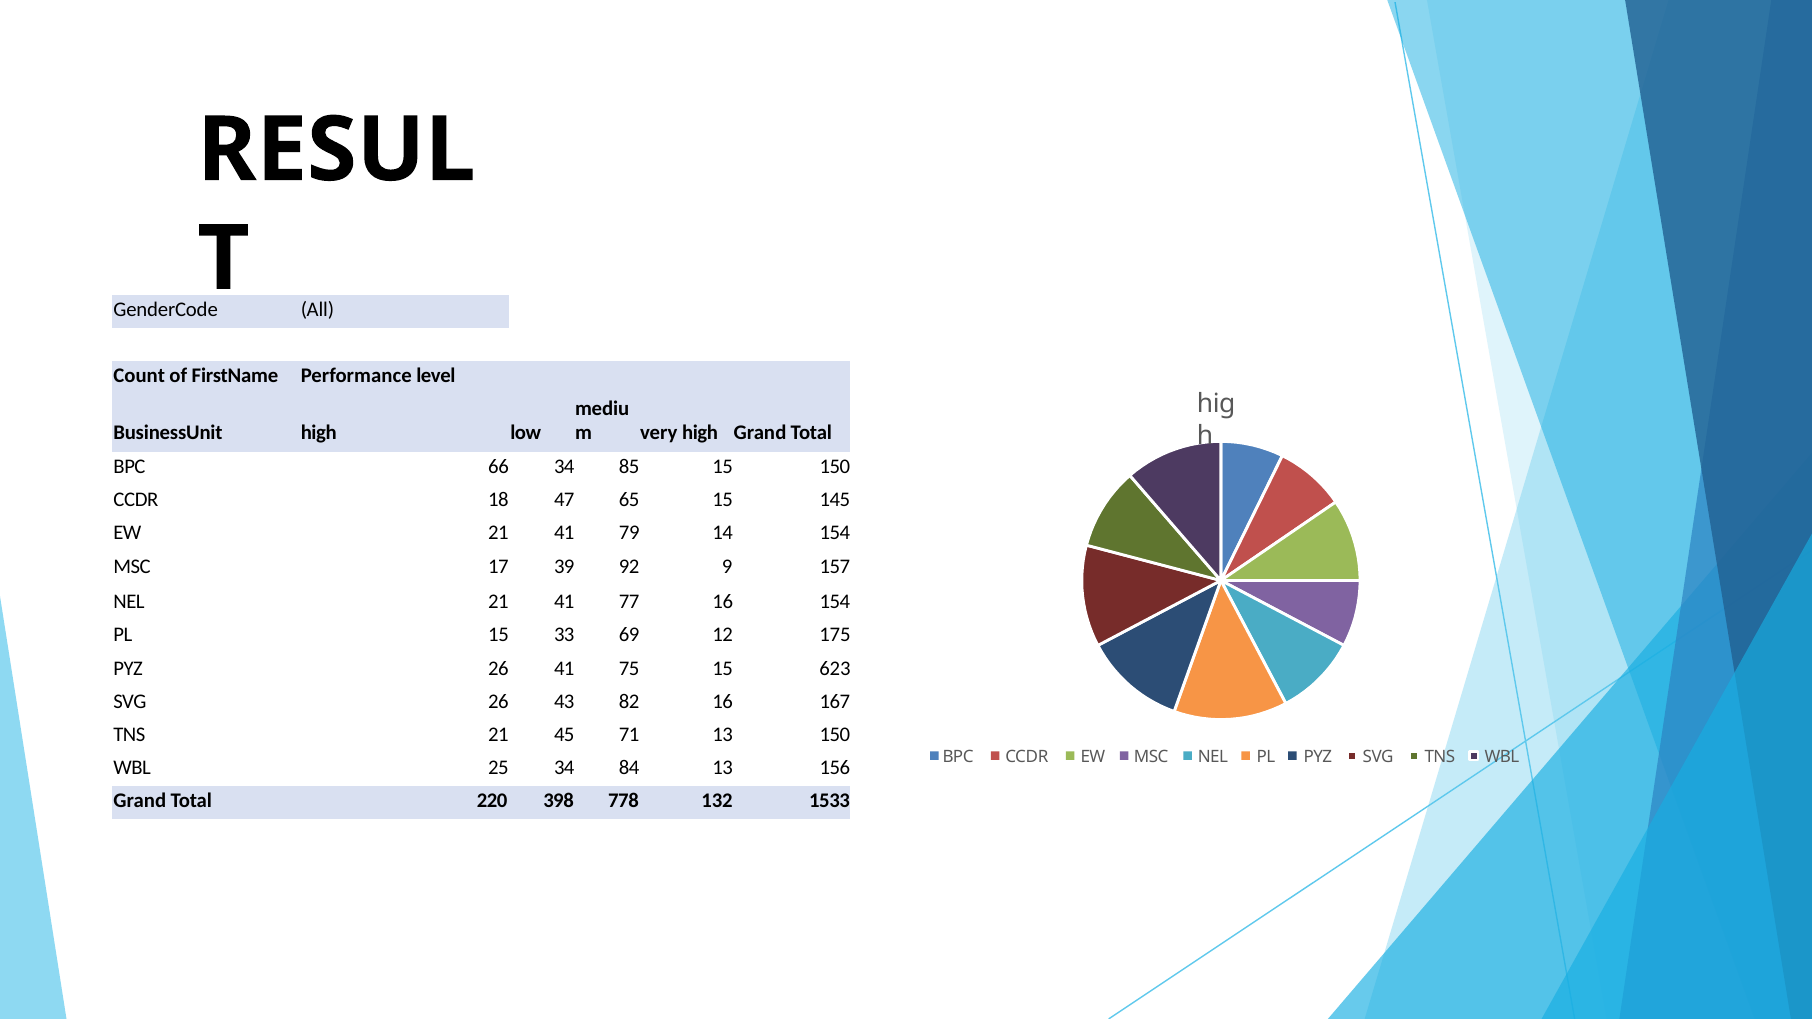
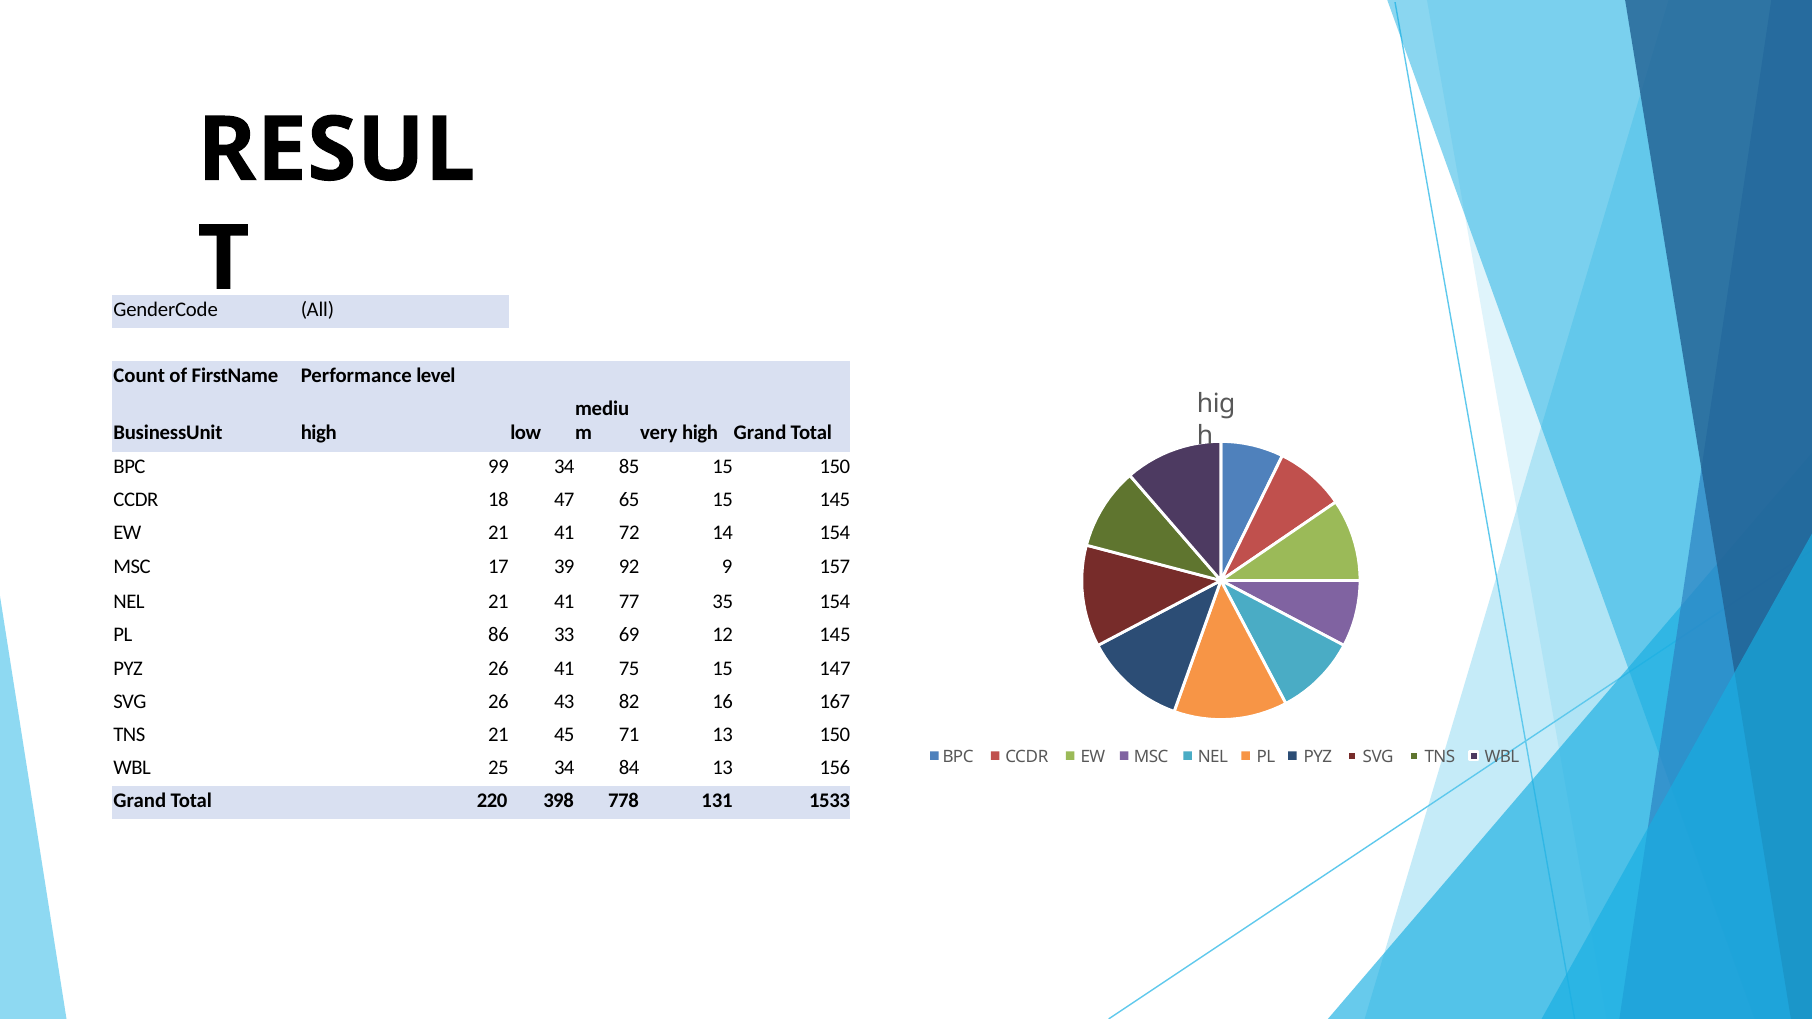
66: 66 -> 99 (498, 467)
79: 79 -> 72 (629, 533)
77 16: 16 -> 35 (723, 602)
PL 15: 15 -> 86 (498, 635)
12 175: 175 -> 145 (835, 635)
623: 623 -> 147 (835, 668)
132: 132 -> 131 (717, 801)
